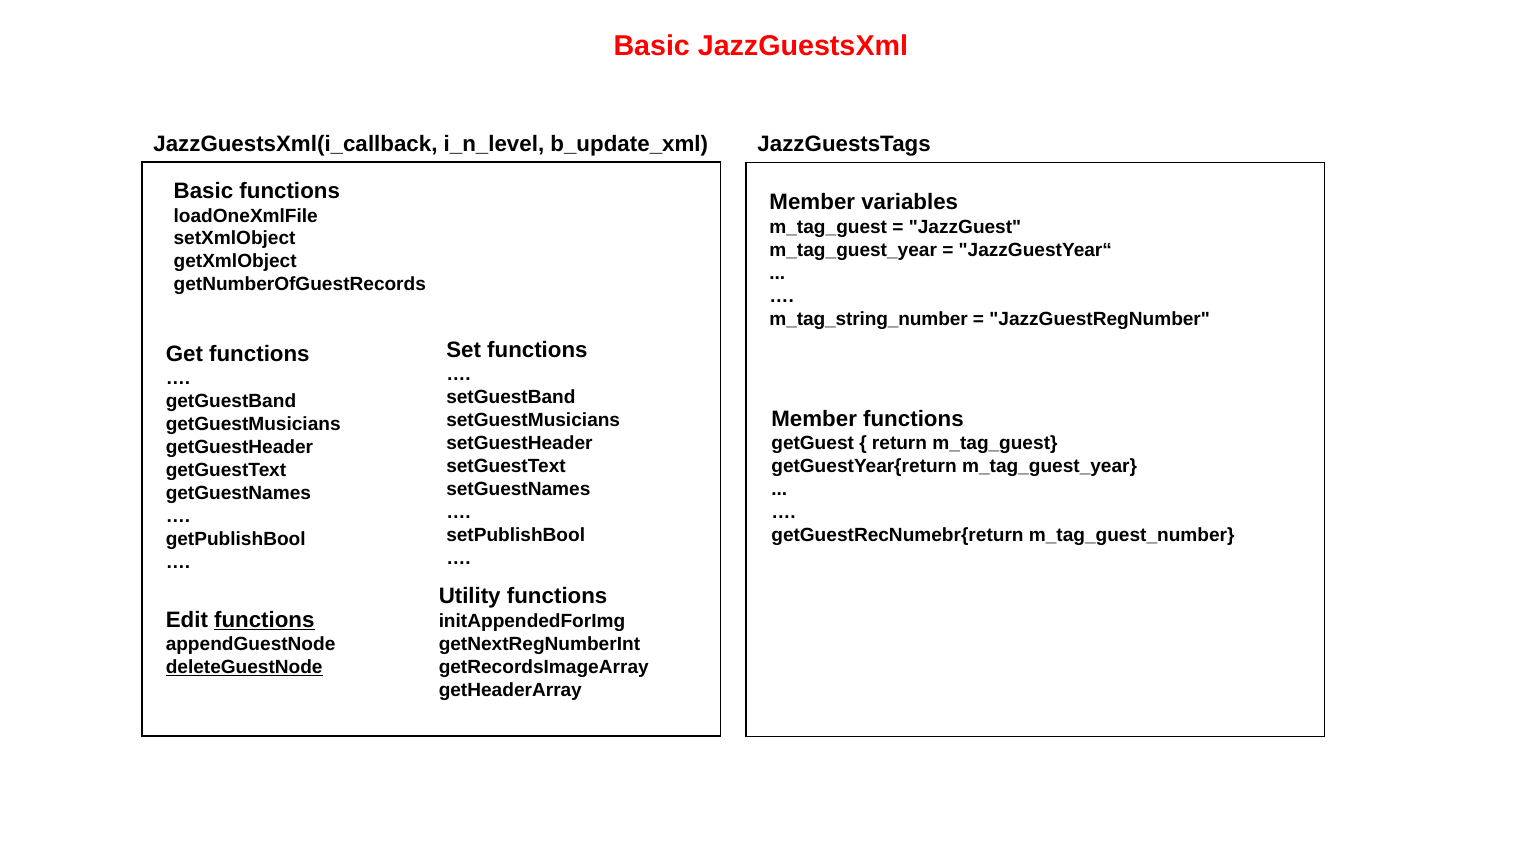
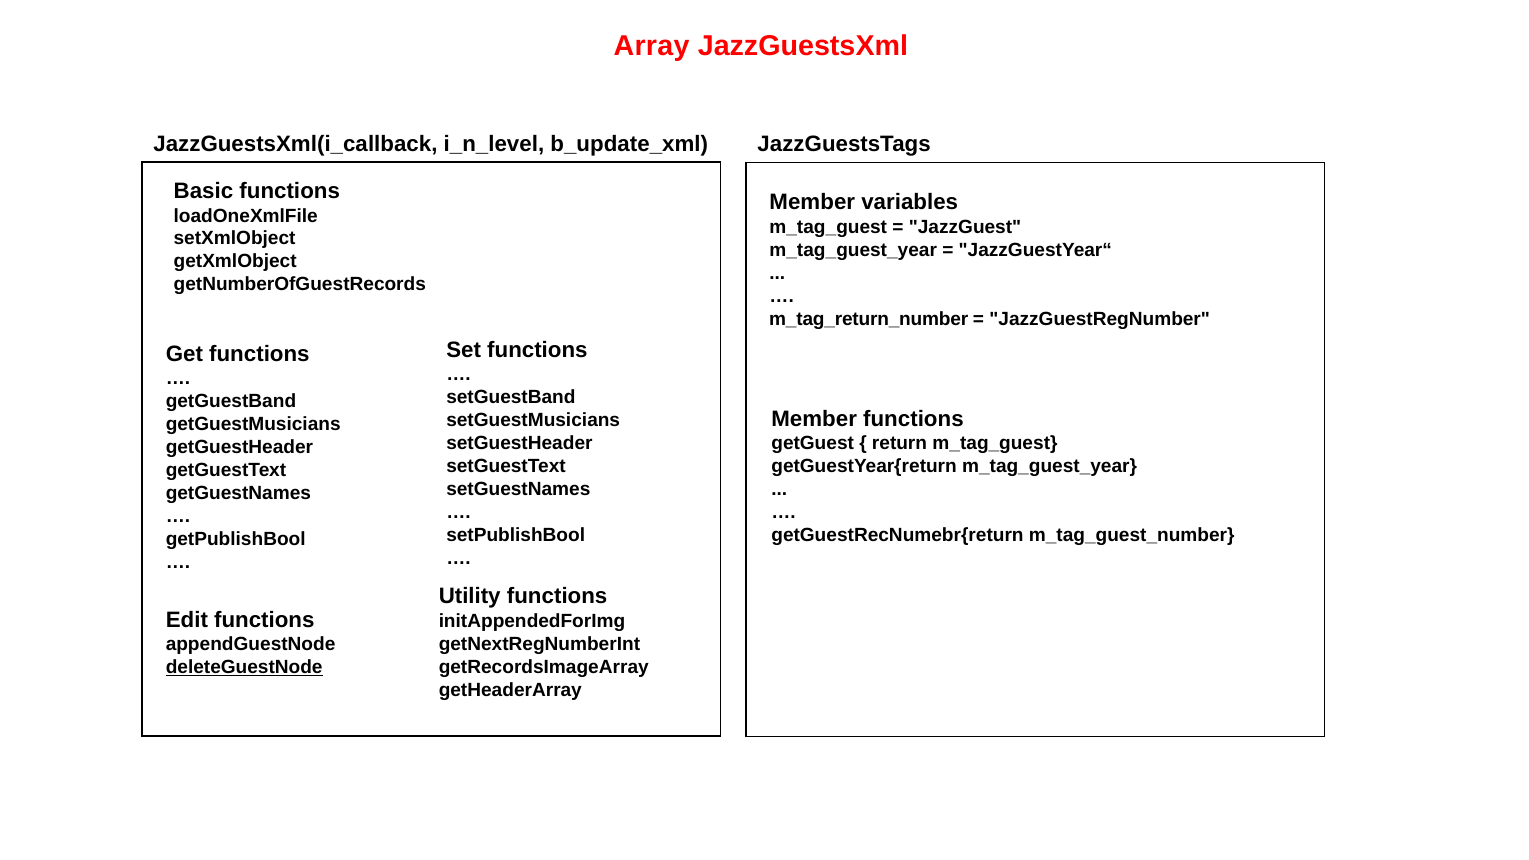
Basic: Basic -> Array (652, 46)
m_tag_string_number: m_tag_string_number -> m_tag_return_number (869, 319)
functions underline: present -> none (264, 620)
